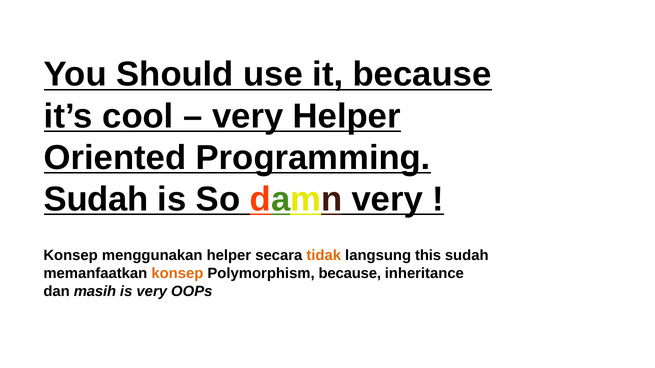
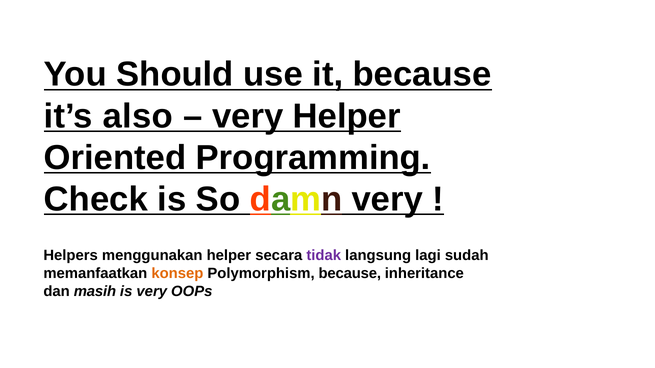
cool: cool -> also (138, 116)
Sudah: Sudah -> Check (96, 199)
Konsep: Konsep -> Helpers (71, 256)
tidak colour: orange -> purple (324, 256)
this: this -> lagi (428, 256)
